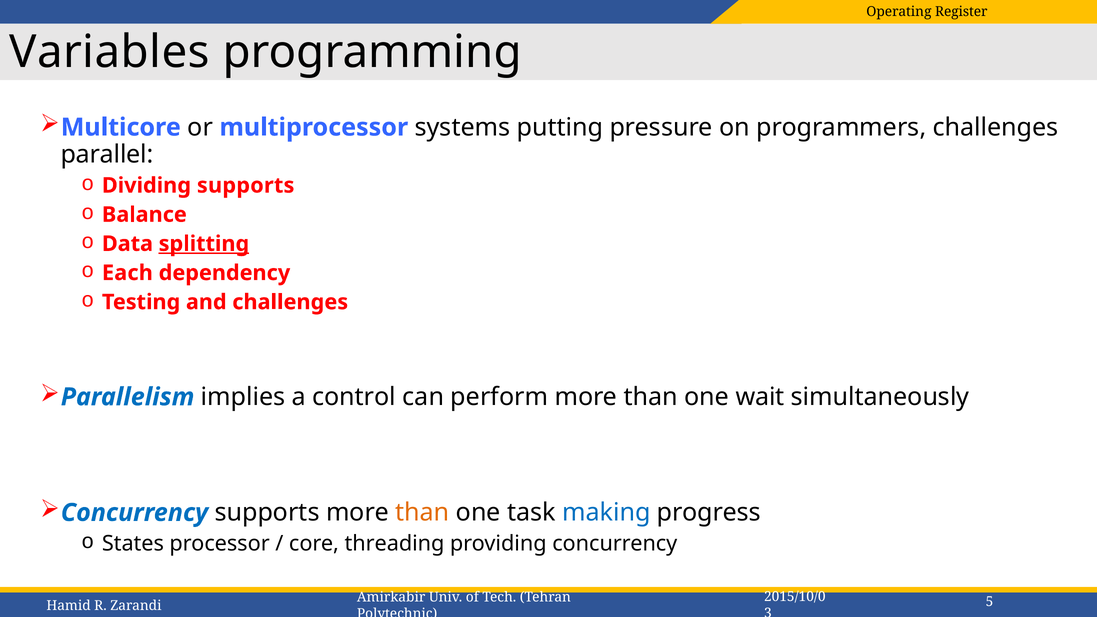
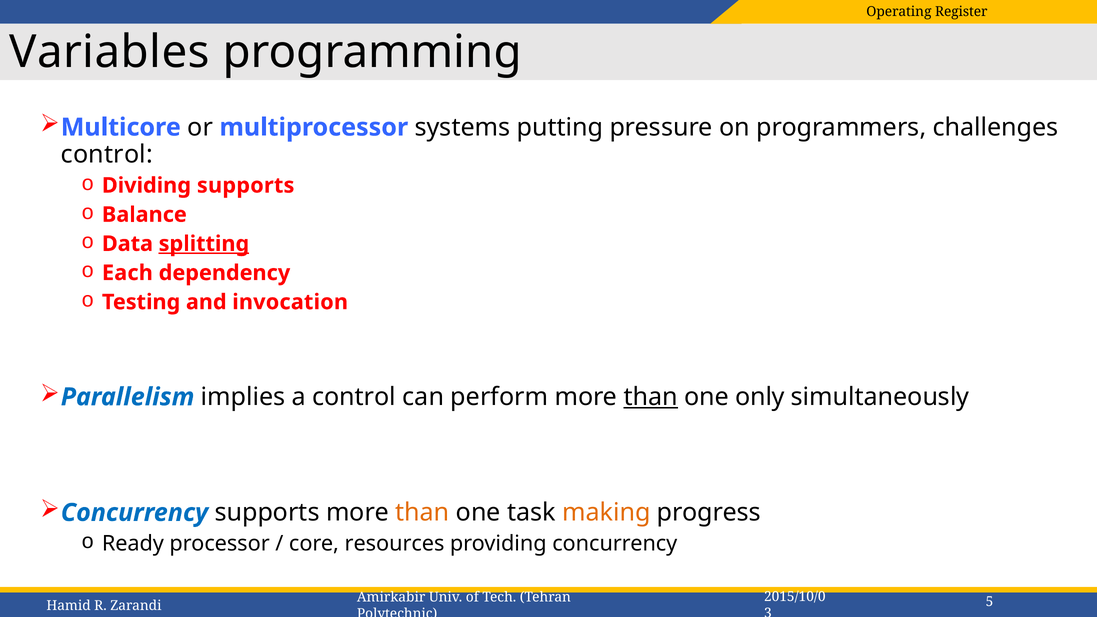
parallel: parallel -> control (107, 154)
and challenges: challenges -> invocation (290, 302)
than underline: none -> present (651, 397)
wait: wait -> only (760, 397)
making colour: blue -> orange (606, 513)
States: States -> Ready (133, 544)
threading: threading -> resources (395, 544)
